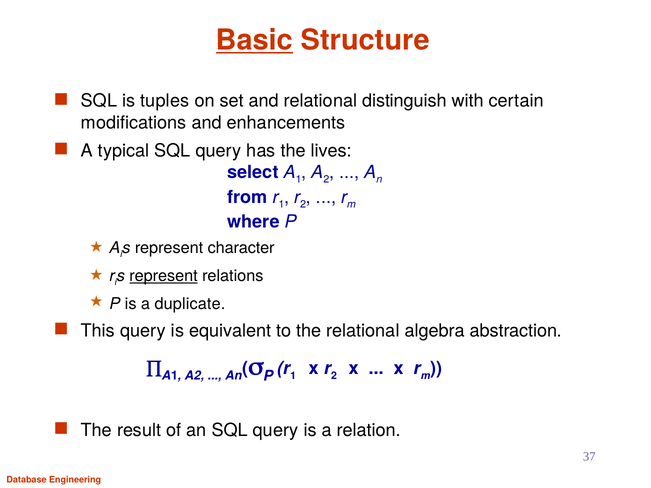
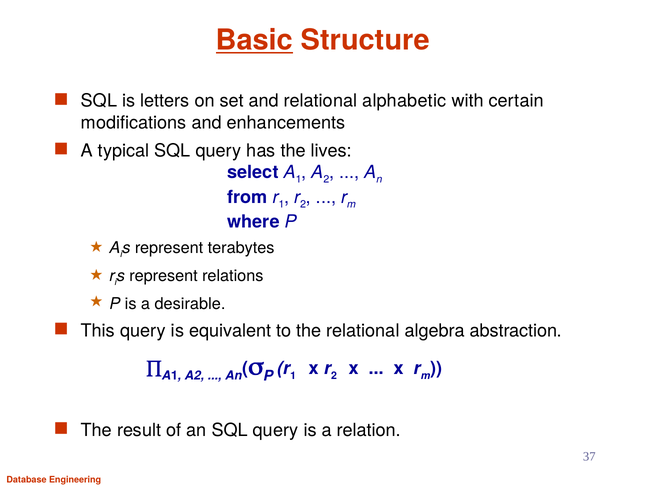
tuples: tuples -> letters (165, 101)
distinguish: distinguish -> alphabetic (404, 101)
character: character -> terabytes (241, 248)
represent underline: present -> none (164, 276)
duplicate: duplicate -> desirable (190, 304)
